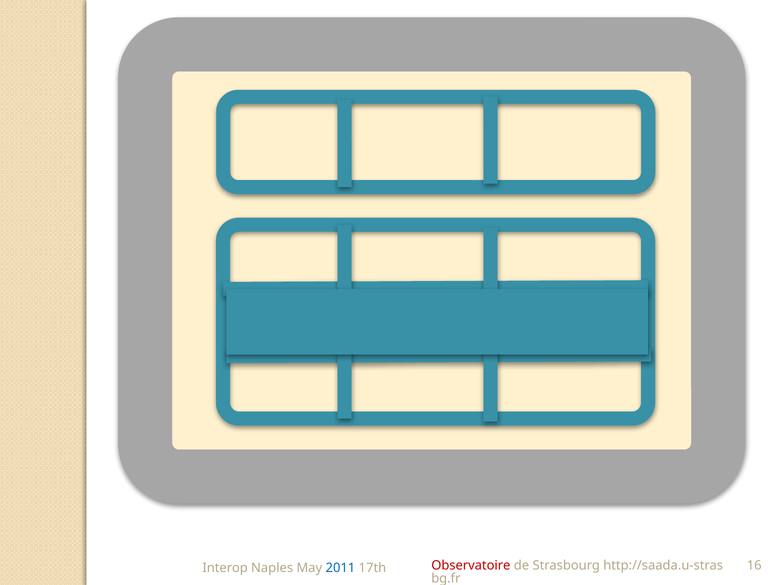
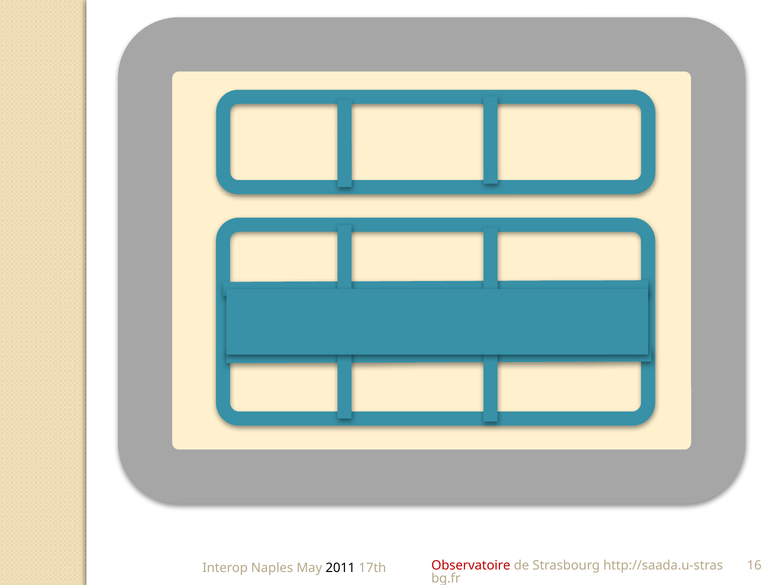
2011 colour: blue -> black (340, 568)
